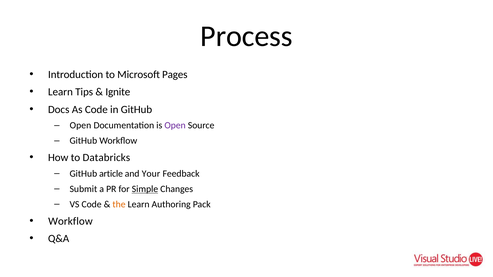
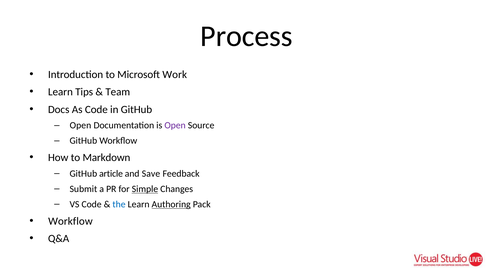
Pages: Pages -> Work (175, 75)
Ignite: Ignite -> Team (118, 92)
Databricks: Databricks -> Markdown (106, 158)
Your: Your -> Save (151, 174)
the colour: orange -> blue (119, 205)
Authoring underline: none -> present (171, 205)
